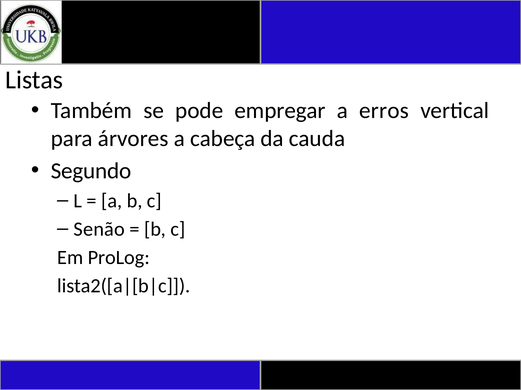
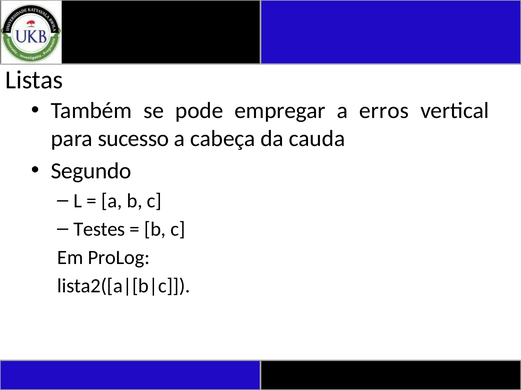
árvores: árvores -> sucesso (133, 139)
Senão: Senão -> Testes (99, 229)
